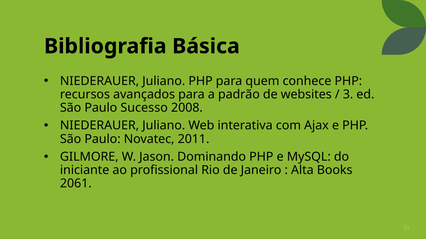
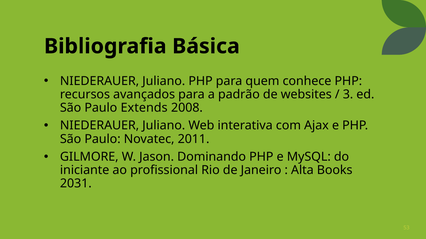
Sucesso: Sucesso -> Extends (144, 108)
2061: 2061 -> 2031 (76, 184)
